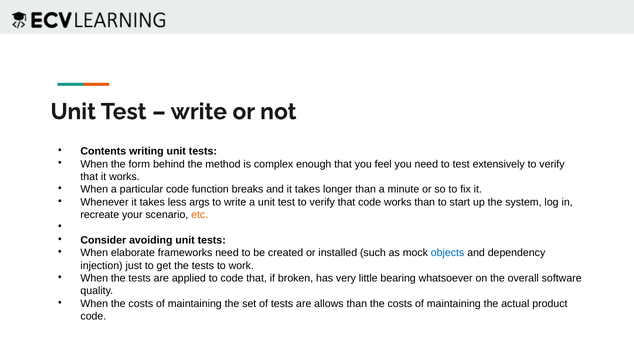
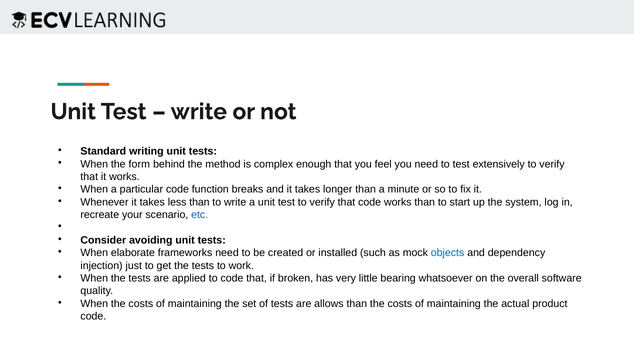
Contents: Contents -> Standard (103, 151)
less args: args -> than (199, 202)
etc colour: orange -> blue (200, 215)
